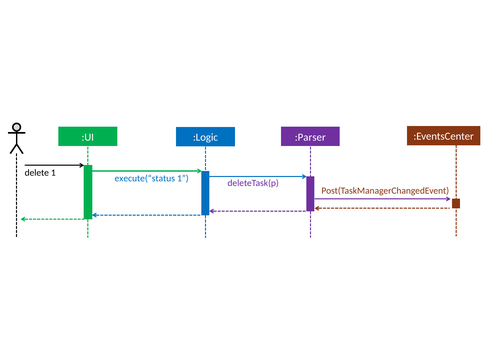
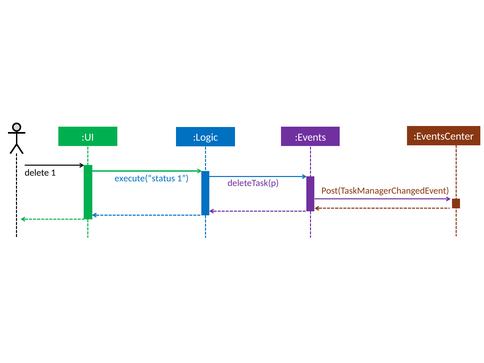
:Parser: :Parser -> :Events (310, 137)
